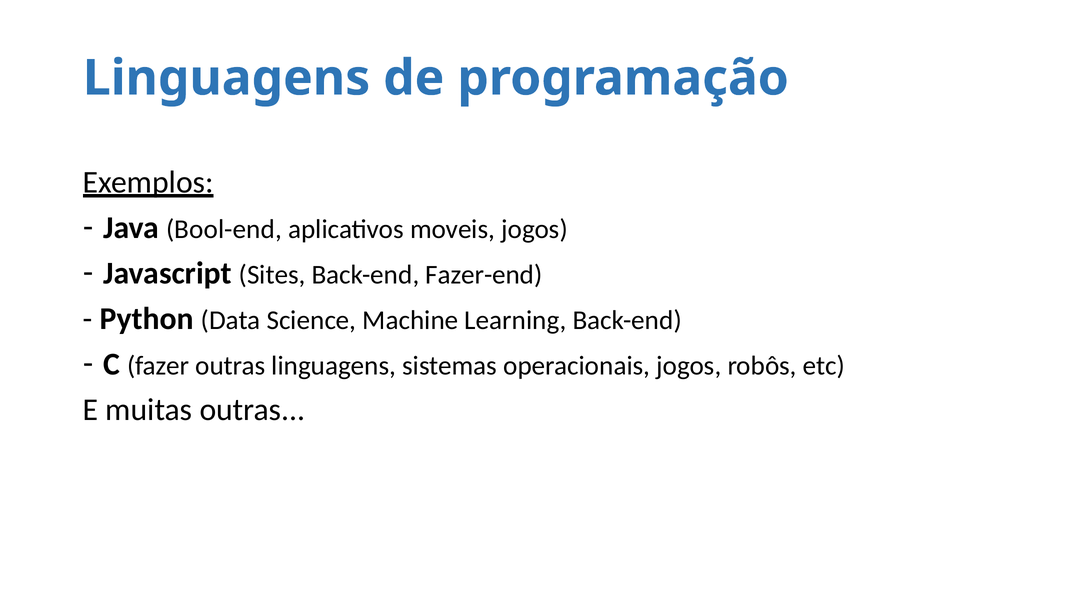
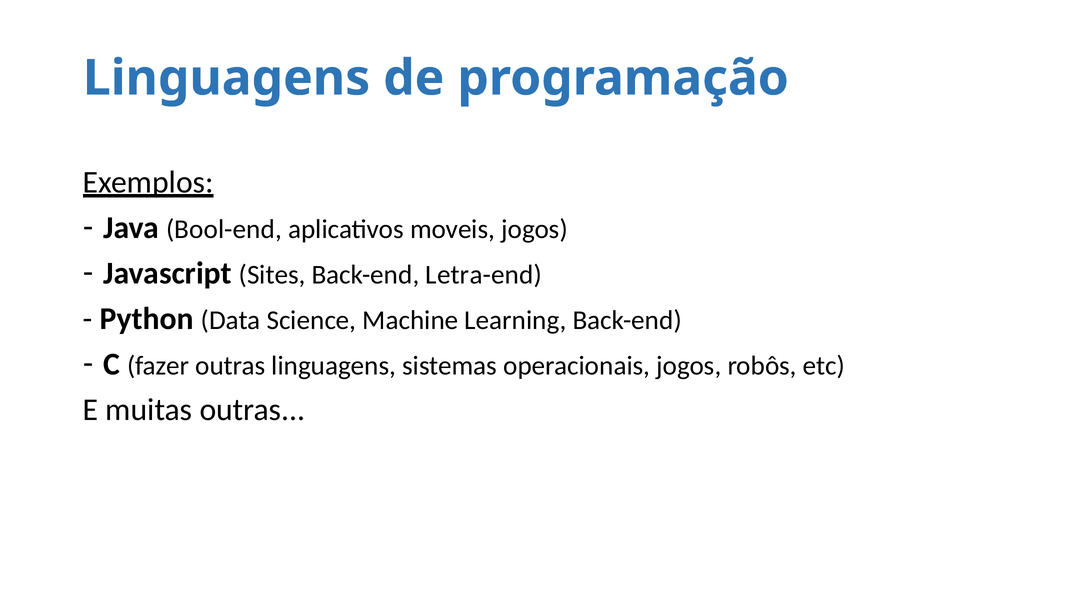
Fazer-end: Fazer-end -> Letra-end (484, 275)
